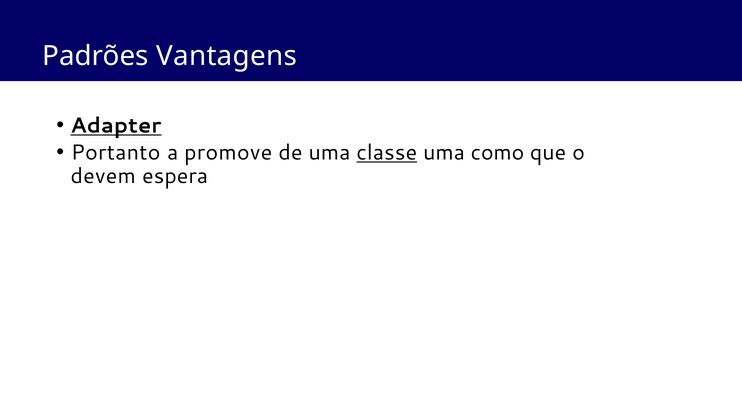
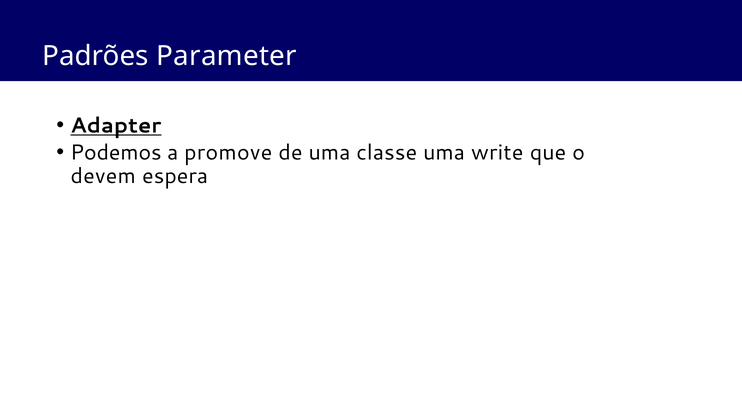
Vantagens: Vantagens -> Parameter (227, 56)
Portanto: Portanto -> Podemos (116, 153)
classe underline: present -> none (387, 153)
como: como -> write (497, 153)
